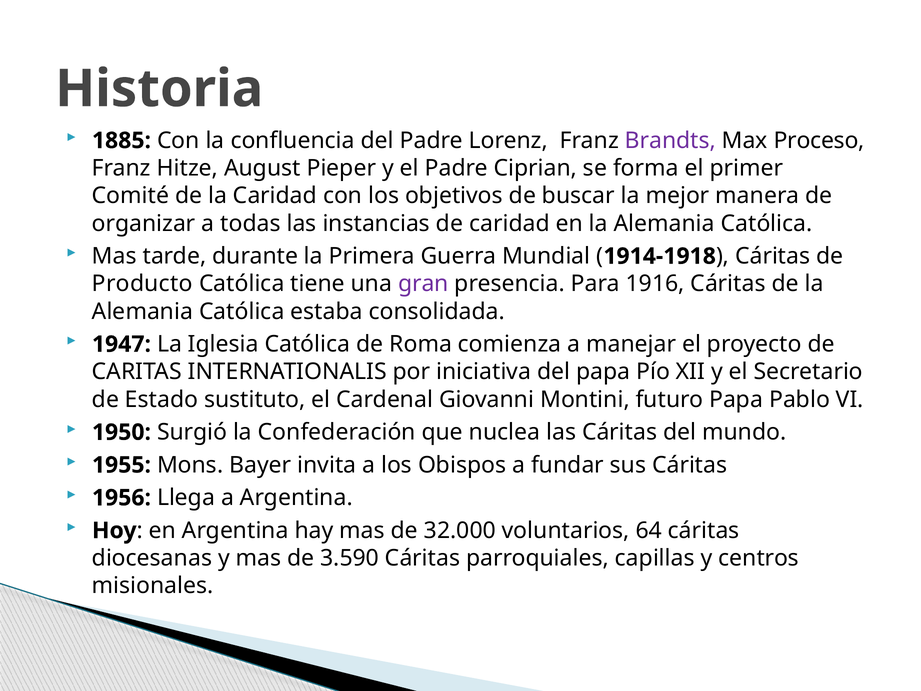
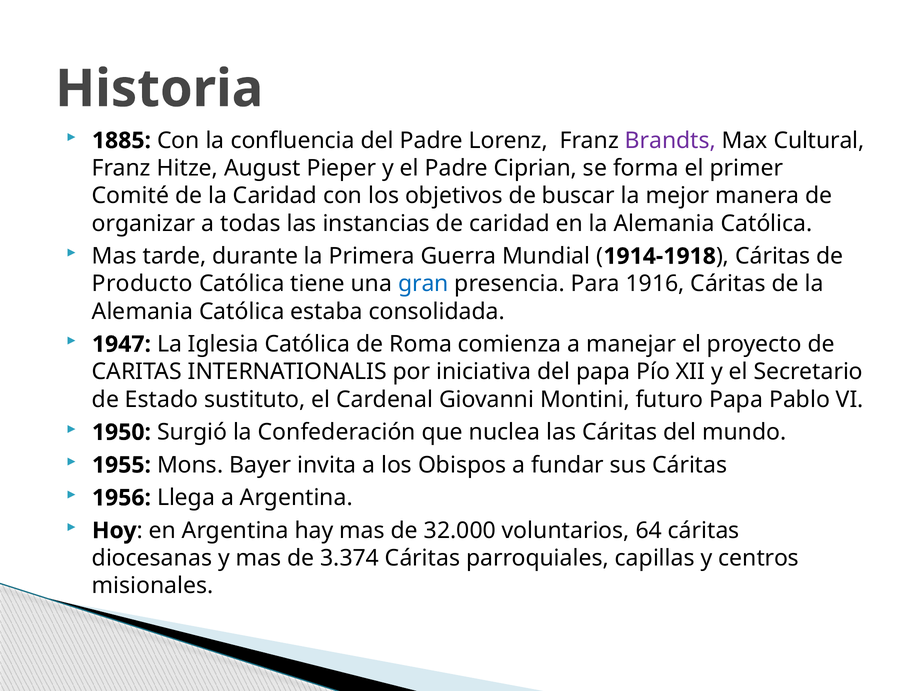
Proceso: Proceso -> Cultural (819, 140)
gran colour: purple -> blue (423, 284)
3.590: 3.590 -> 3.374 (350, 558)
